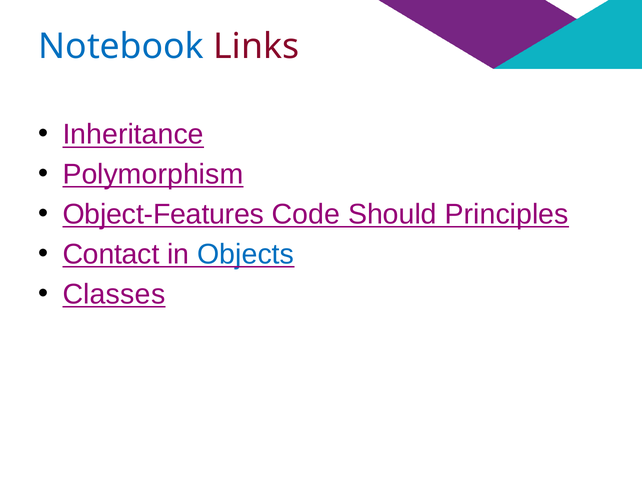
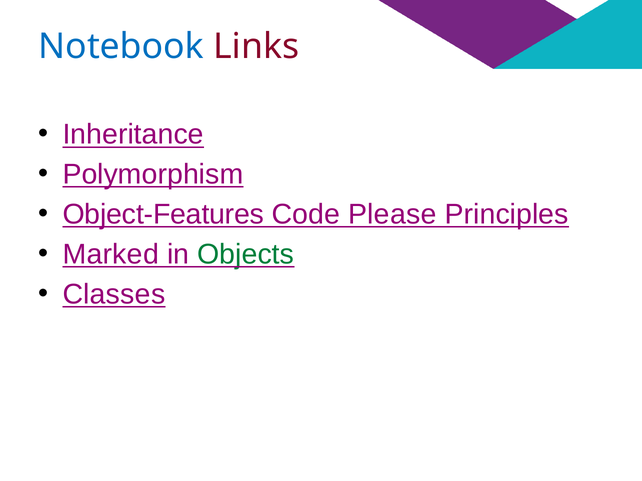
Should: Should -> Please (392, 215)
Contact: Contact -> Marked (111, 255)
Objects colour: blue -> green (246, 255)
